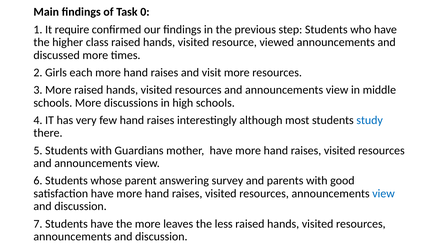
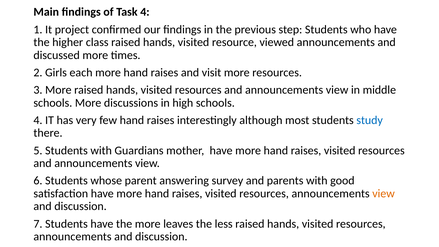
Task 0: 0 -> 4 (145, 12)
require: require -> project (72, 29)
view colour: blue -> orange (384, 194)
